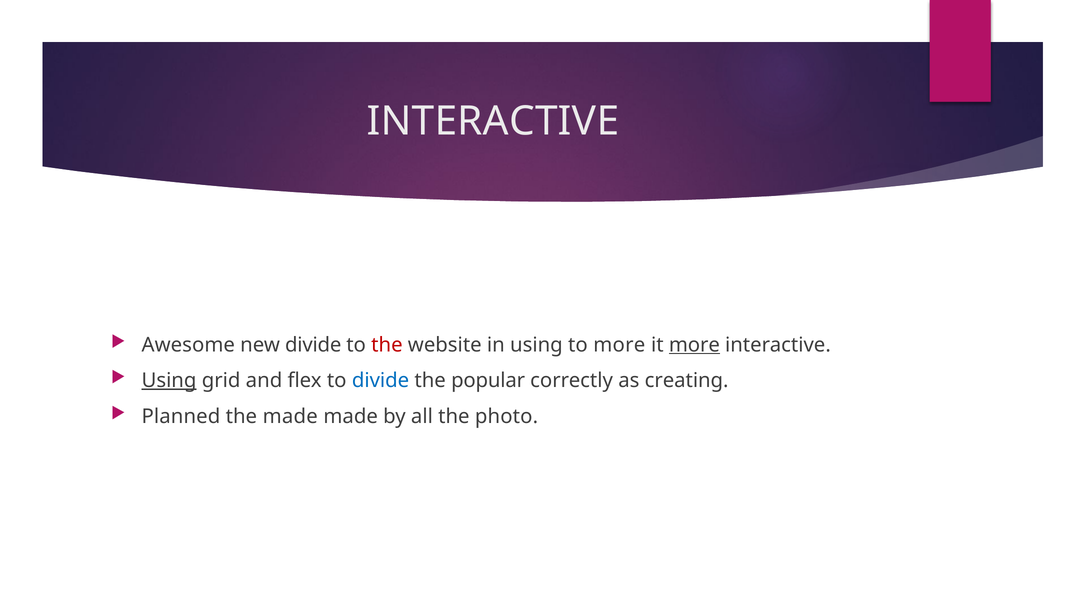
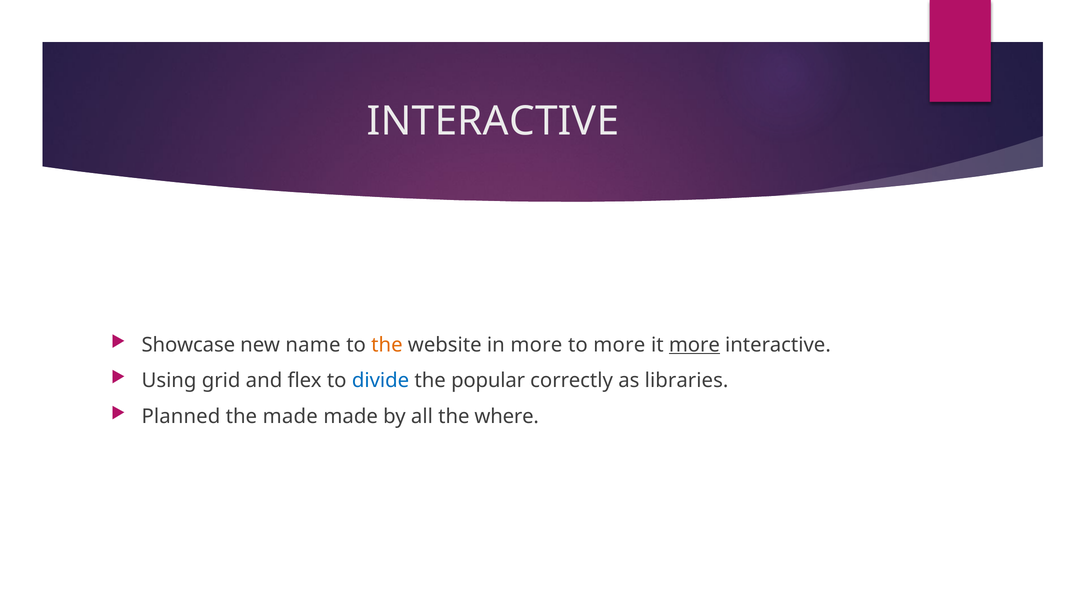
Awesome: Awesome -> Showcase (188, 345)
new divide: divide -> name (313, 345)
the colour: red -> orange (387, 345)
in using: using -> more (536, 345)
Using underline: present -> none (169, 380)
creating: creating -> libraries (687, 380)
photo: photo -> where (507, 416)
